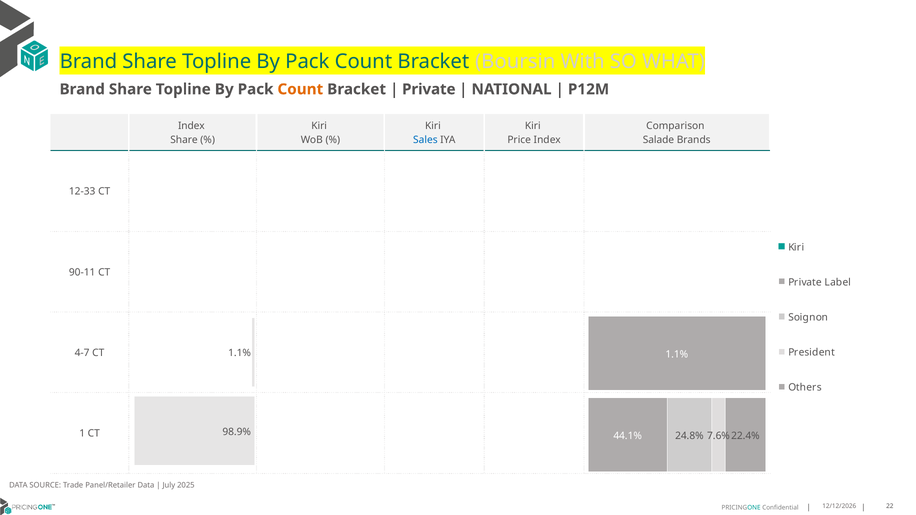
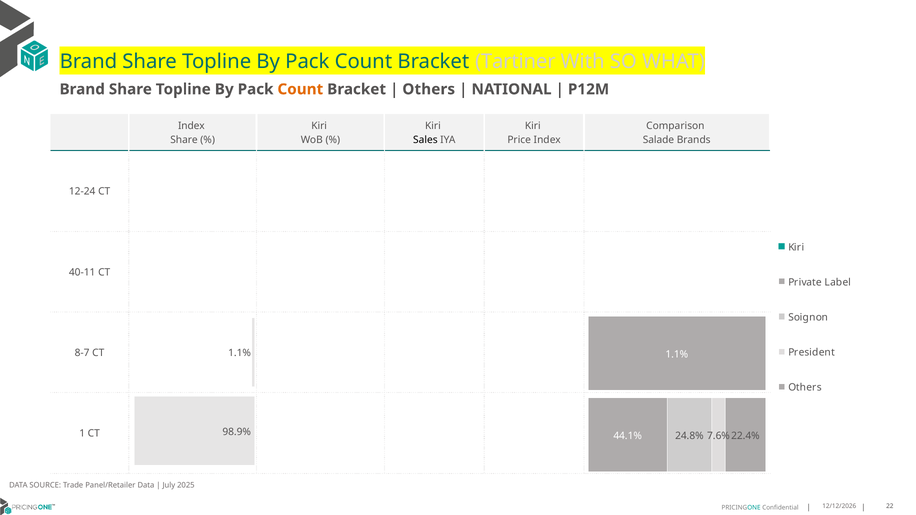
Boursin: Boursin -> Tartiner (515, 62)
Private: Private -> Others (429, 89)
Sales colour: blue -> black (425, 140)
12-33: 12-33 -> 12-24 (82, 192)
90-11: 90-11 -> 40-11 (82, 272)
4-7: 4-7 -> 8-7 (82, 353)
